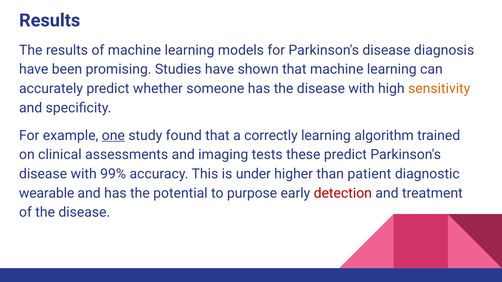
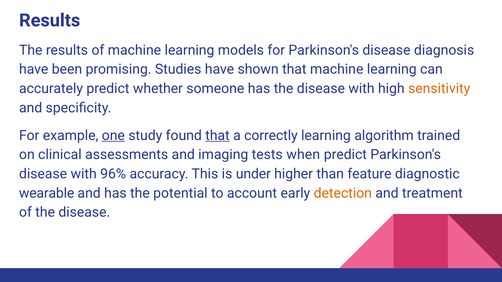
that underline: none -> present (217, 136)
these: these -> when (303, 155)
99%: 99% -> 96% (113, 174)
patient: patient -> feature (369, 174)
purpose: purpose -> account (252, 193)
detection colour: red -> orange (343, 193)
